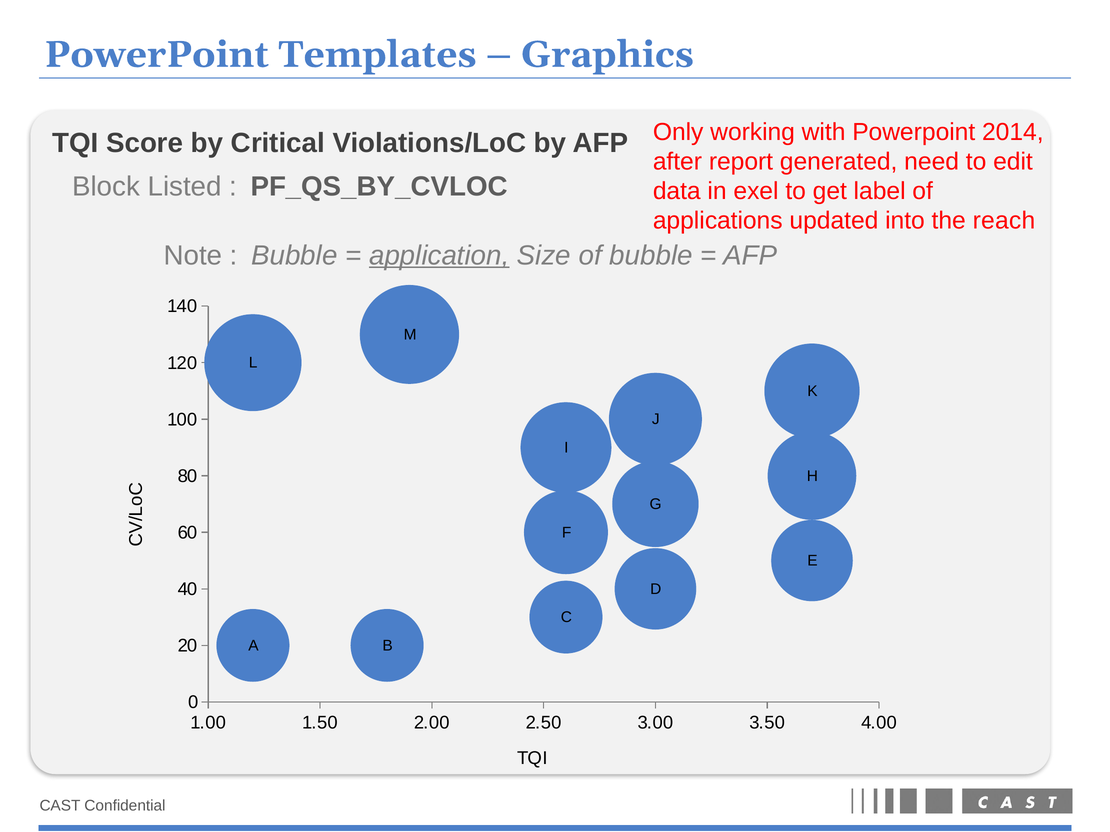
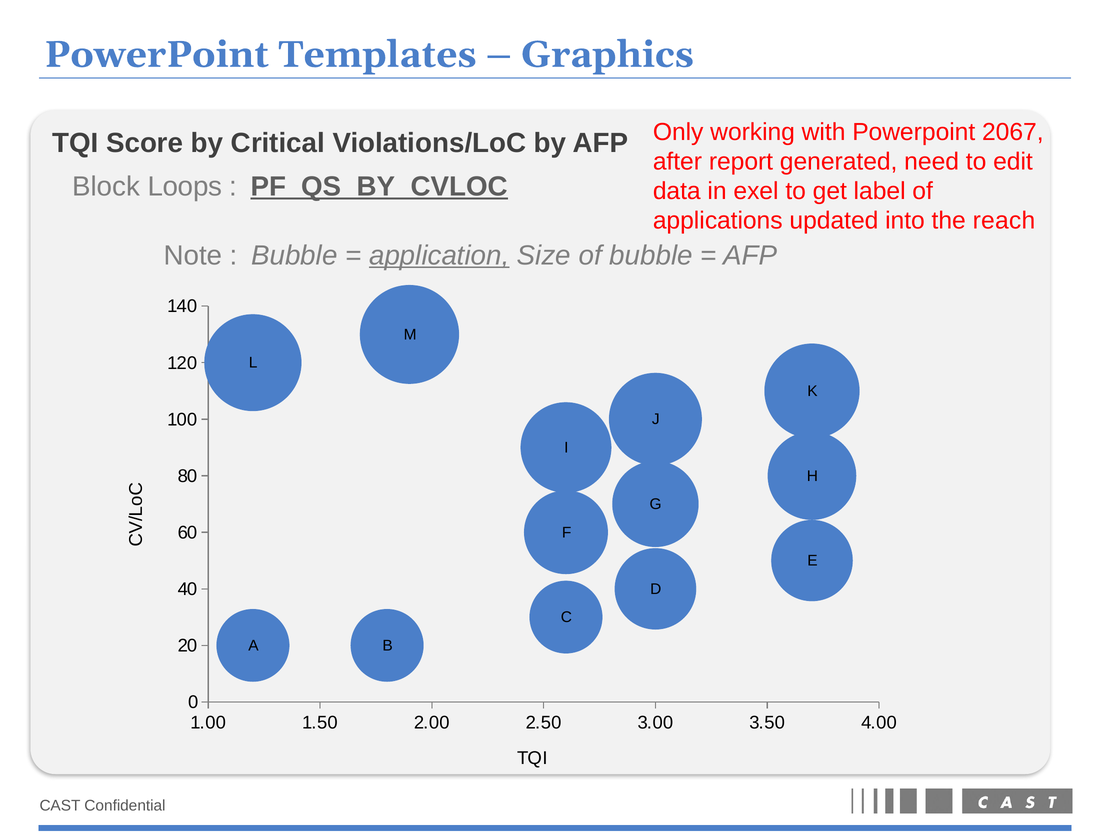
2014: 2014 -> 2067 (1013, 132)
Listed: Listed -> Loops (185, 187)
PF_QS_BY_CVLOC underline: none -> present (379, 187)
